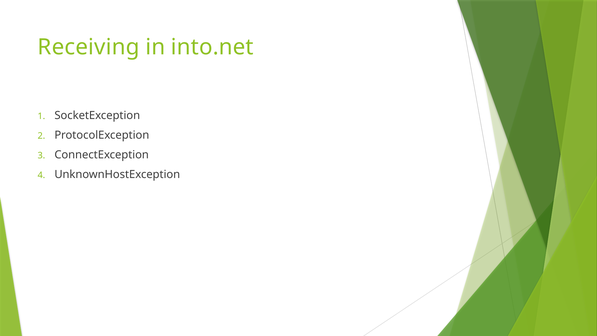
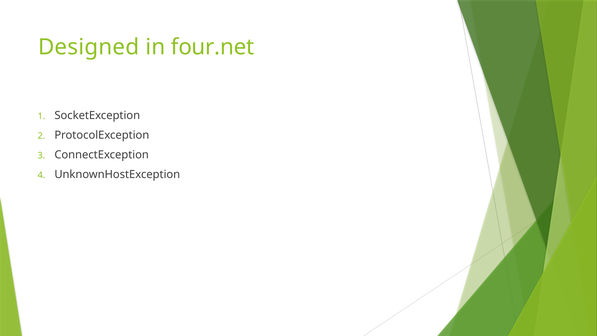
Receiving: Receiving -> Designed (89, 47)
into.net: into.net -> four.net (213, 47)
